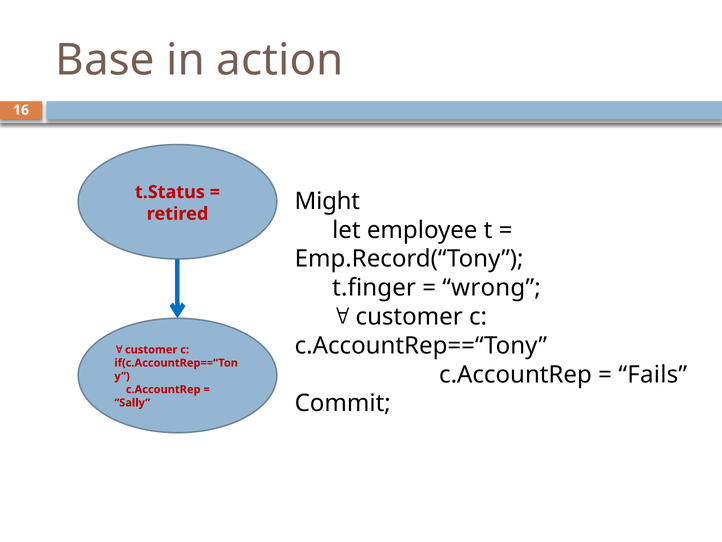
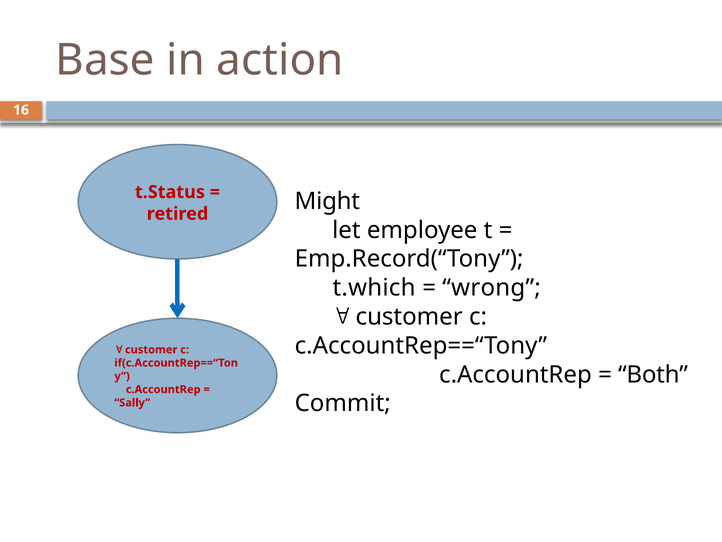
t.finger: t.finger -> t.which (374, 288)
Fails: Fails -> Both (653, 374)
